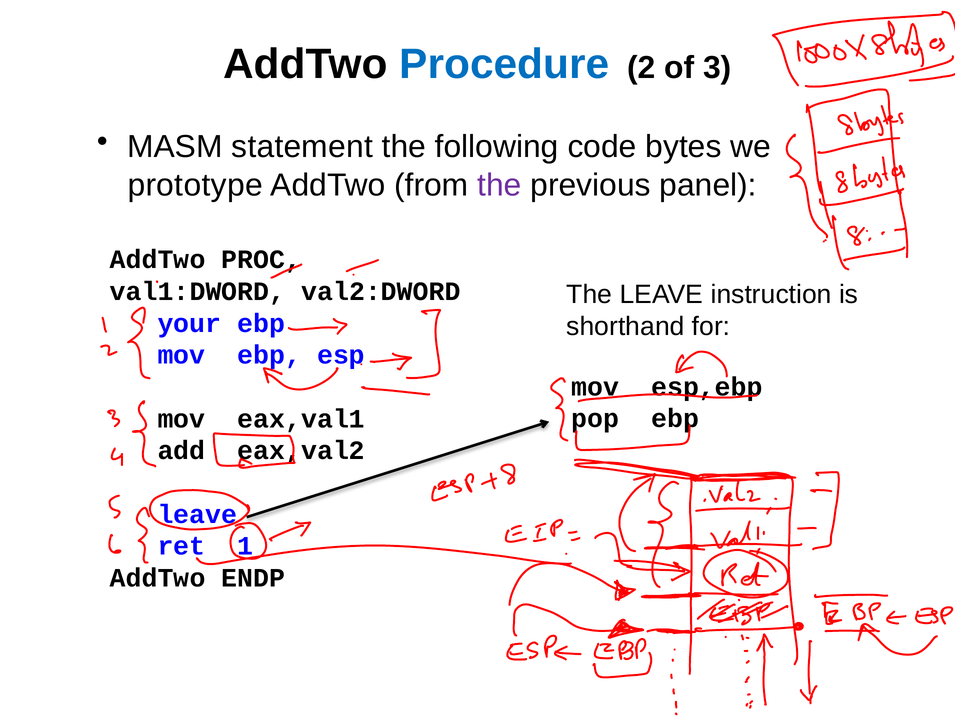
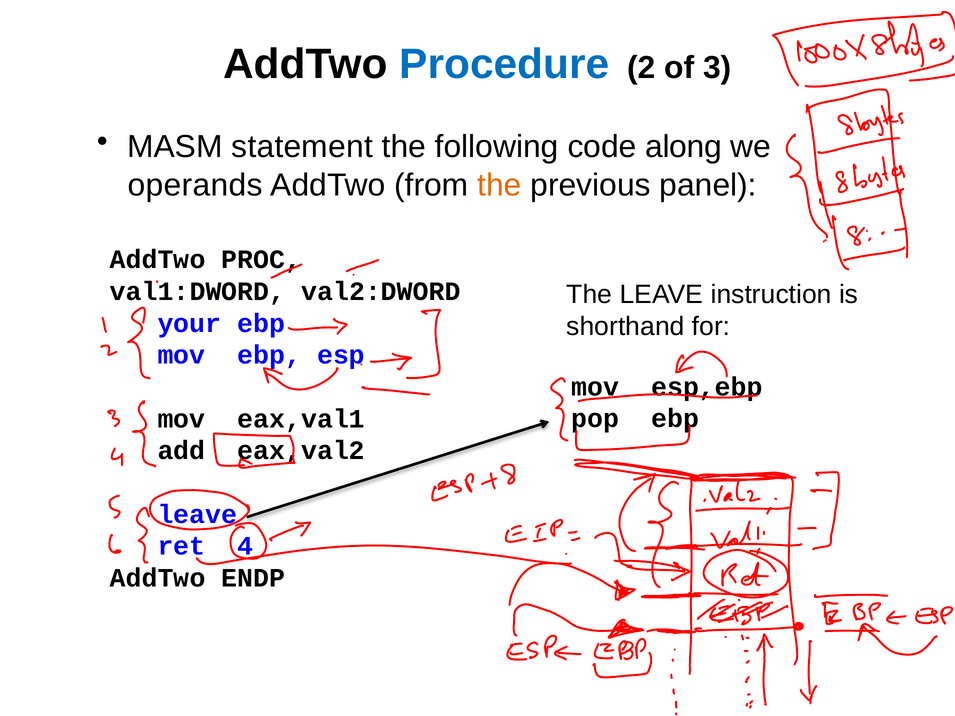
bytes: bytes -> along (684, 147)
prototype: prototype -> operands (195, 185)
the colour: purple -> orange (499, 185)
1: 1 -> 4 (245, 546)
